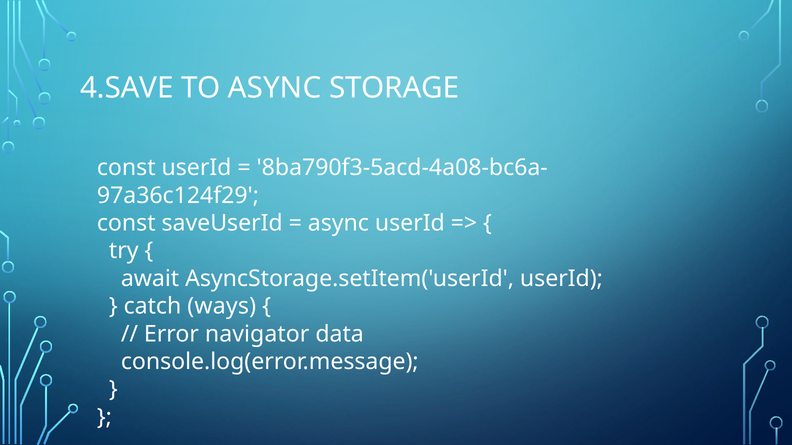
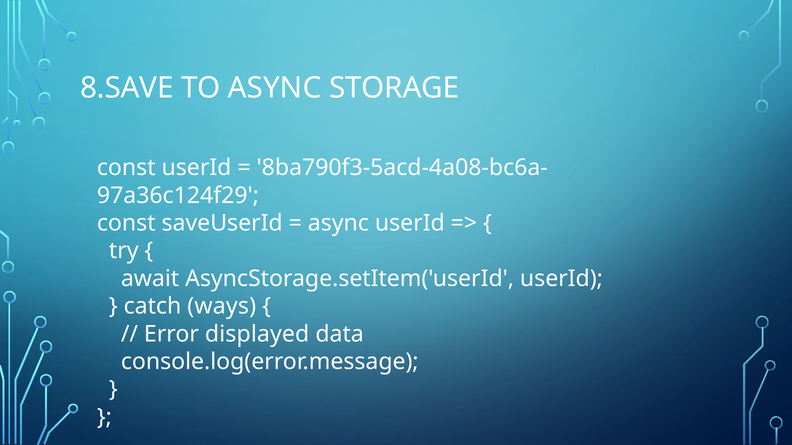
4.SAVE: 4.SAVE -> 8.SAVE (127, 88)
navigator: navigator -> displayed (257, 334)
